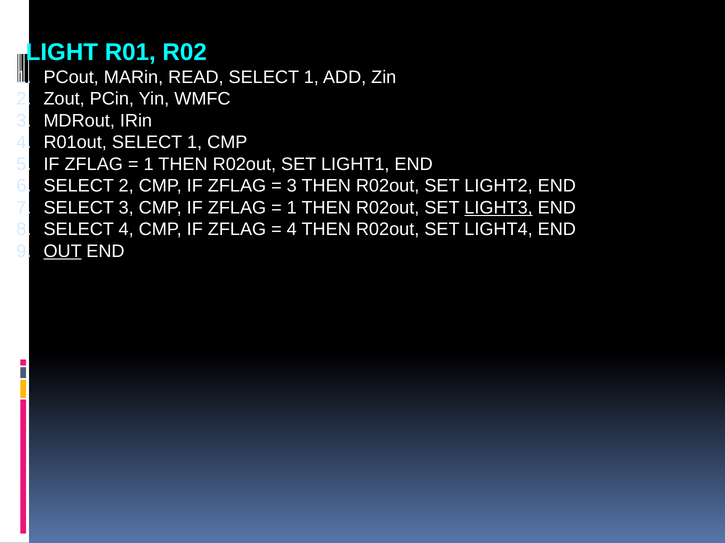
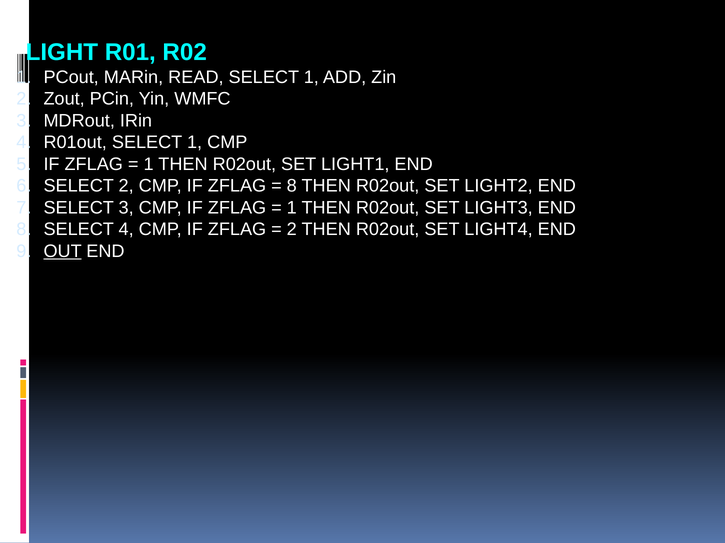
3: 3 -> 8 (292, 186)
LIGHT3 underline: present -> none (499, 208)
4: 4 -> 2 (292, 230)
